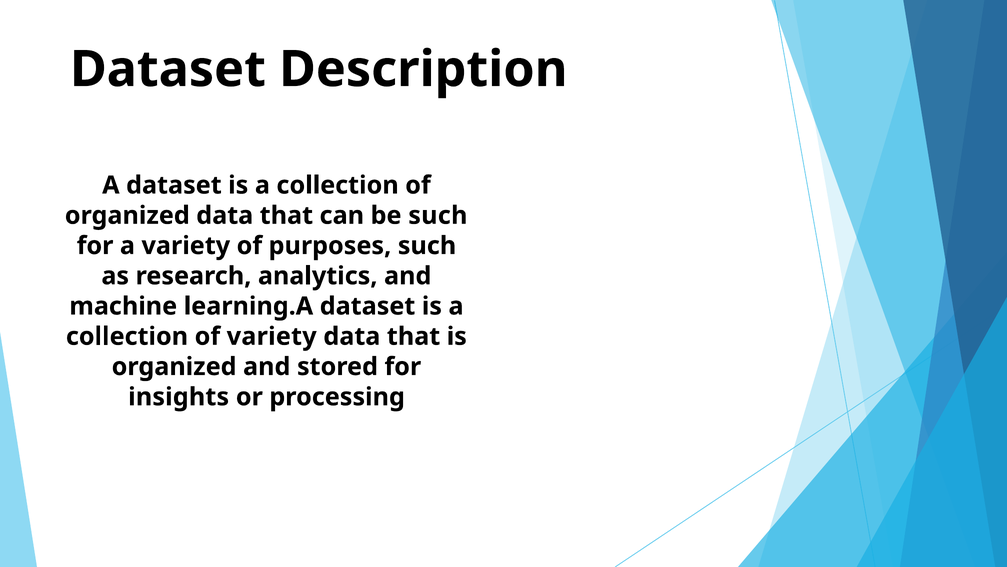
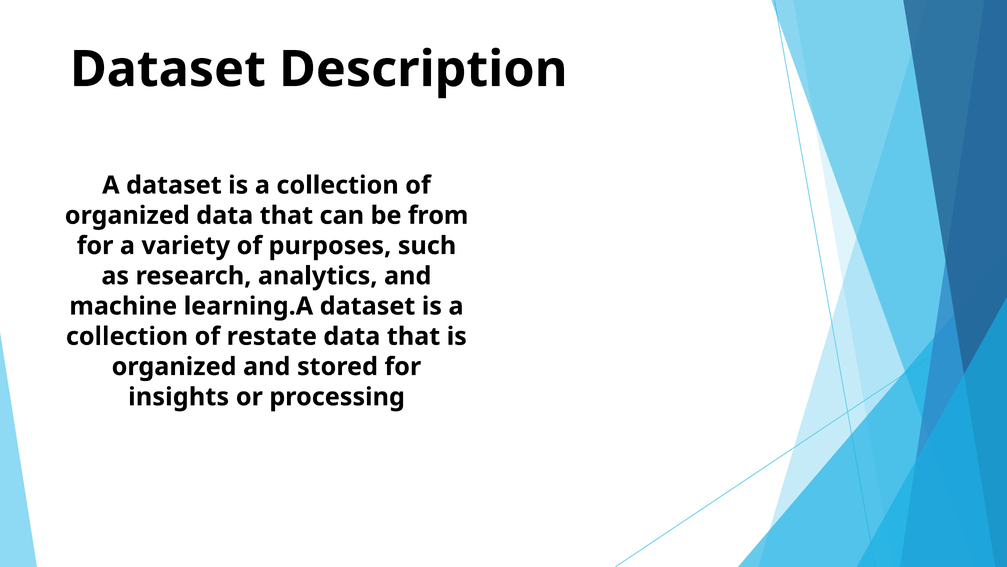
be such: such -> from (438, 215)
of variety: variety -> restate (272, 336)
